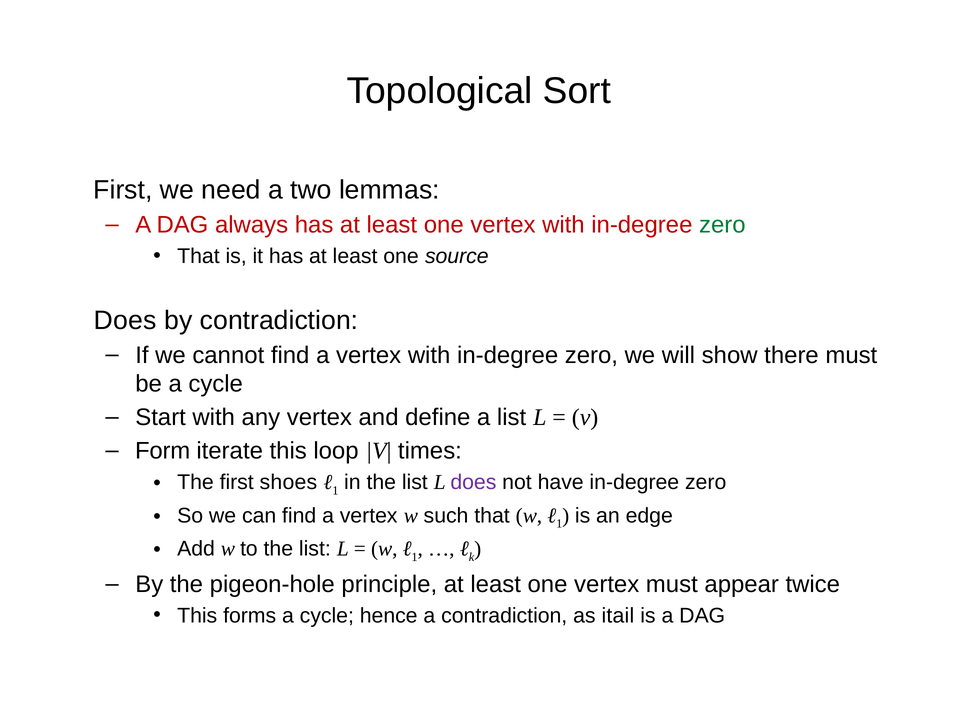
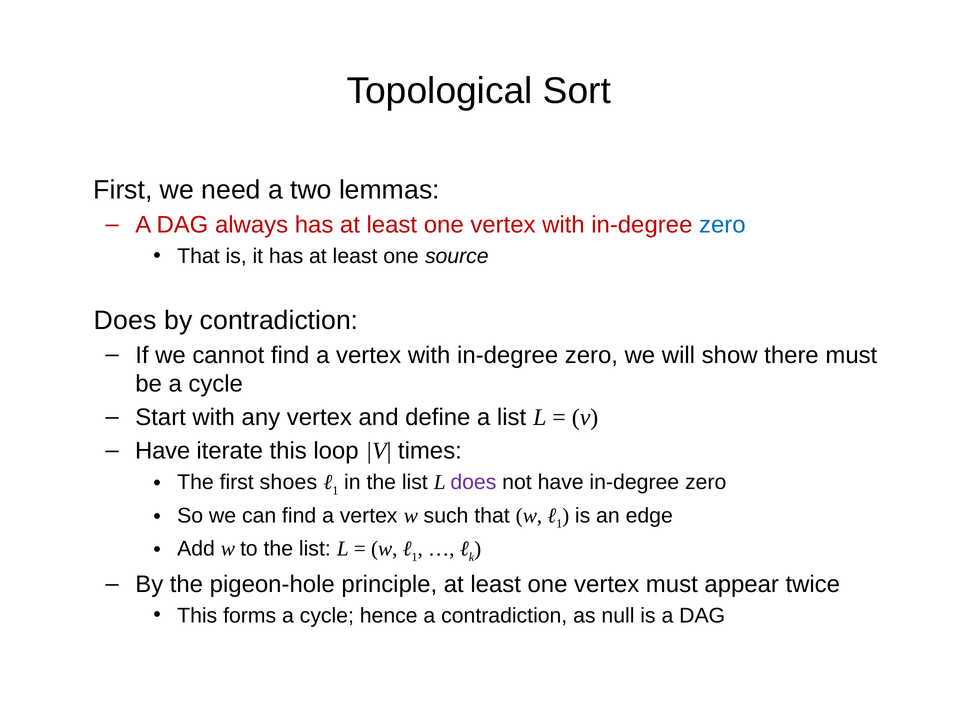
zero colour: green -> blue (722, 225)
Form: Form -> Have (163, 451)
itail: itail -> null (618, 616)
